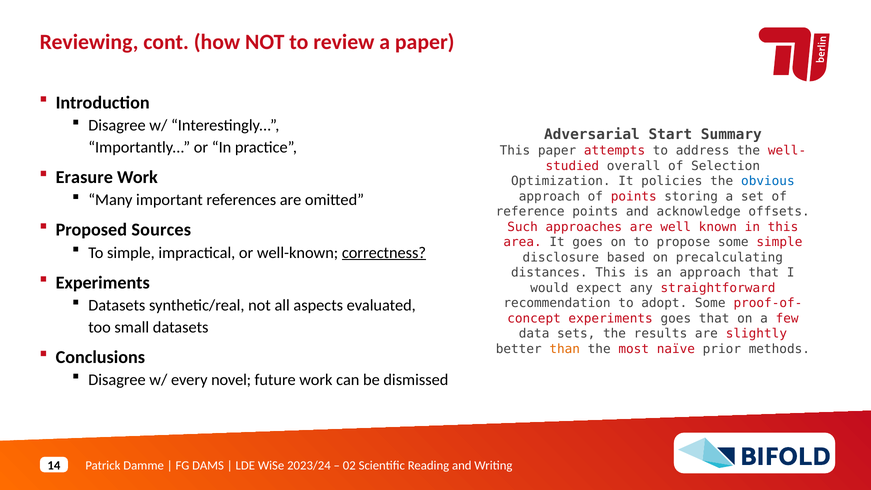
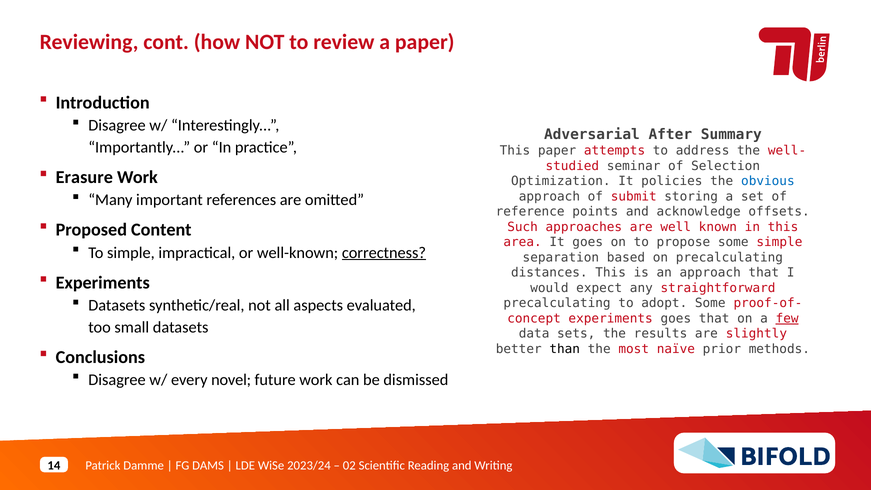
Start: Start -> After (670, 134)
overall: overall -> seminar (634, 166)
of points: points -> submit (634, 196)
Sources: Sources -> Content (161, 230)
disclosure: disclosure -> separation (561, 257)
recommendation: recommendation -> precalculating (557, 303)
few underline: none -> present (787, 318)
than colour: orange -> black (565, 349)
